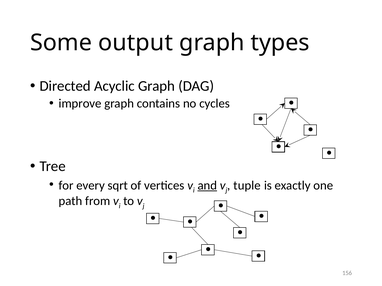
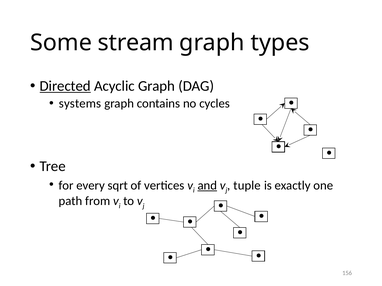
output: output -> stream (136, 43)
Directed underline: none -> present (65, 86)
improve: improve -> systems (80, 104)
